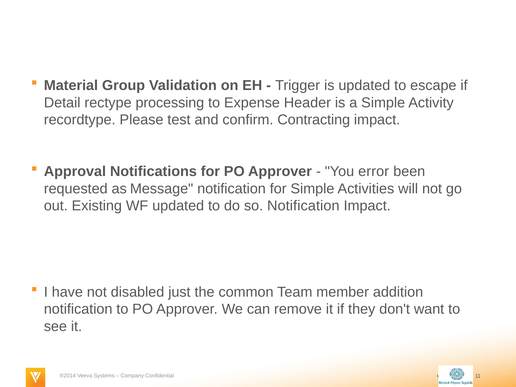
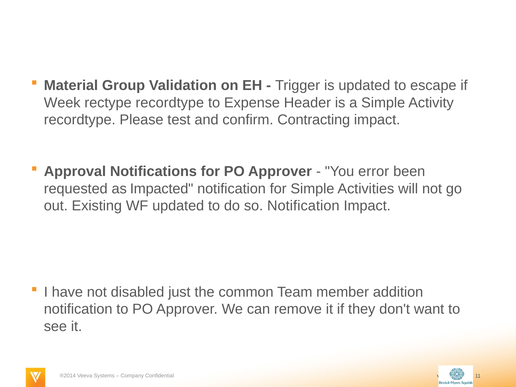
Detail: Detail -> Week (62, 103)
rectype processing: processing -> recordtype (170, 103)
Message: Message -> Impacted (162, 189)
